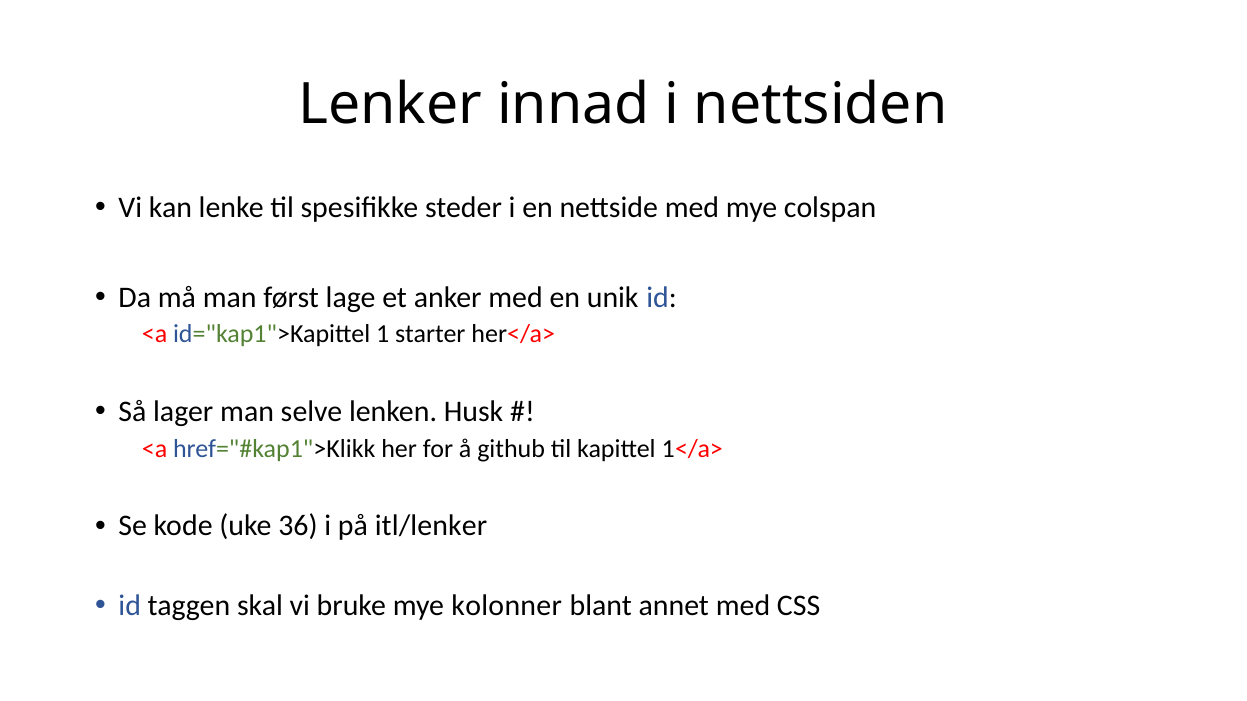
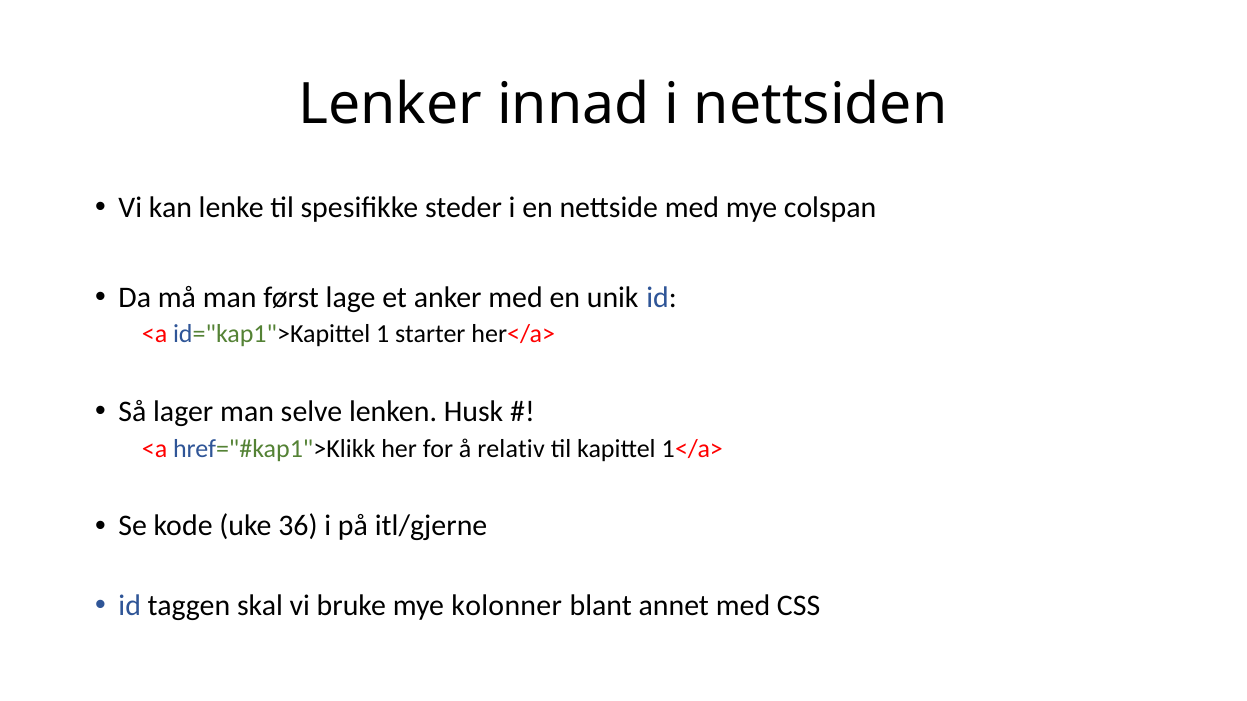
github: github -> relativ (511, 449)
itl/lenker: itl/lenker -> itl/gjerne (431, 526)
